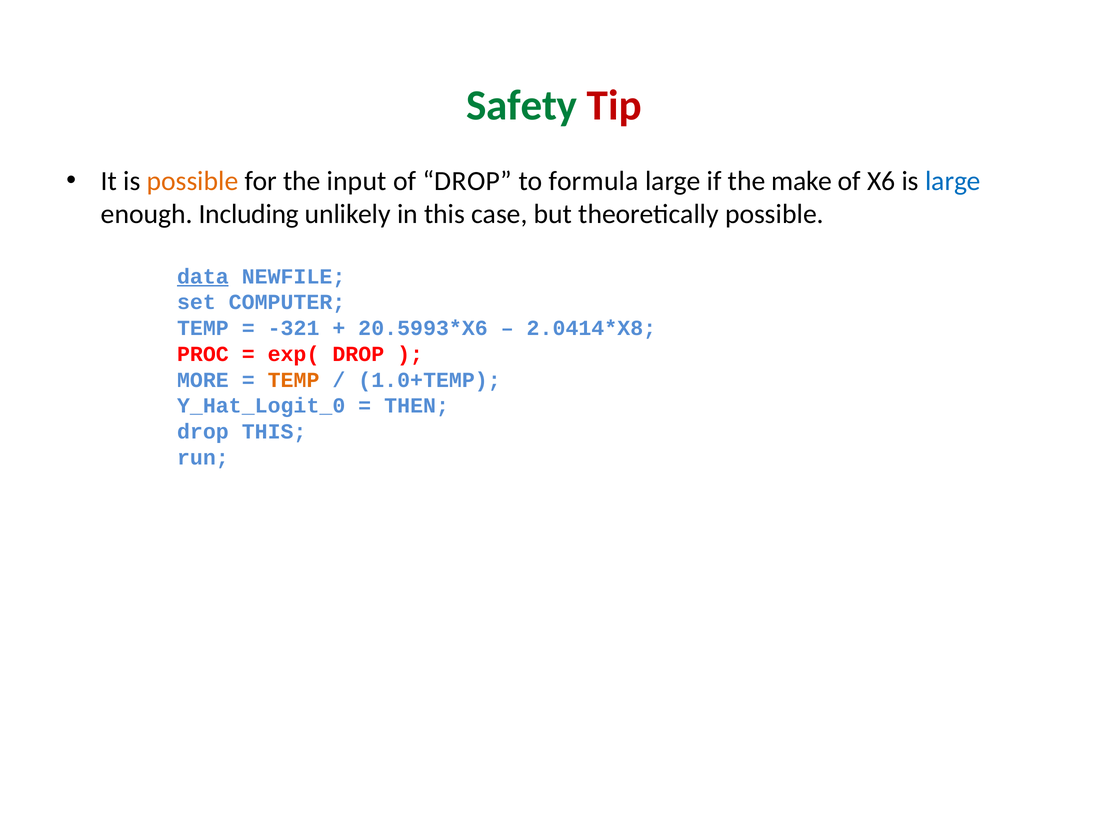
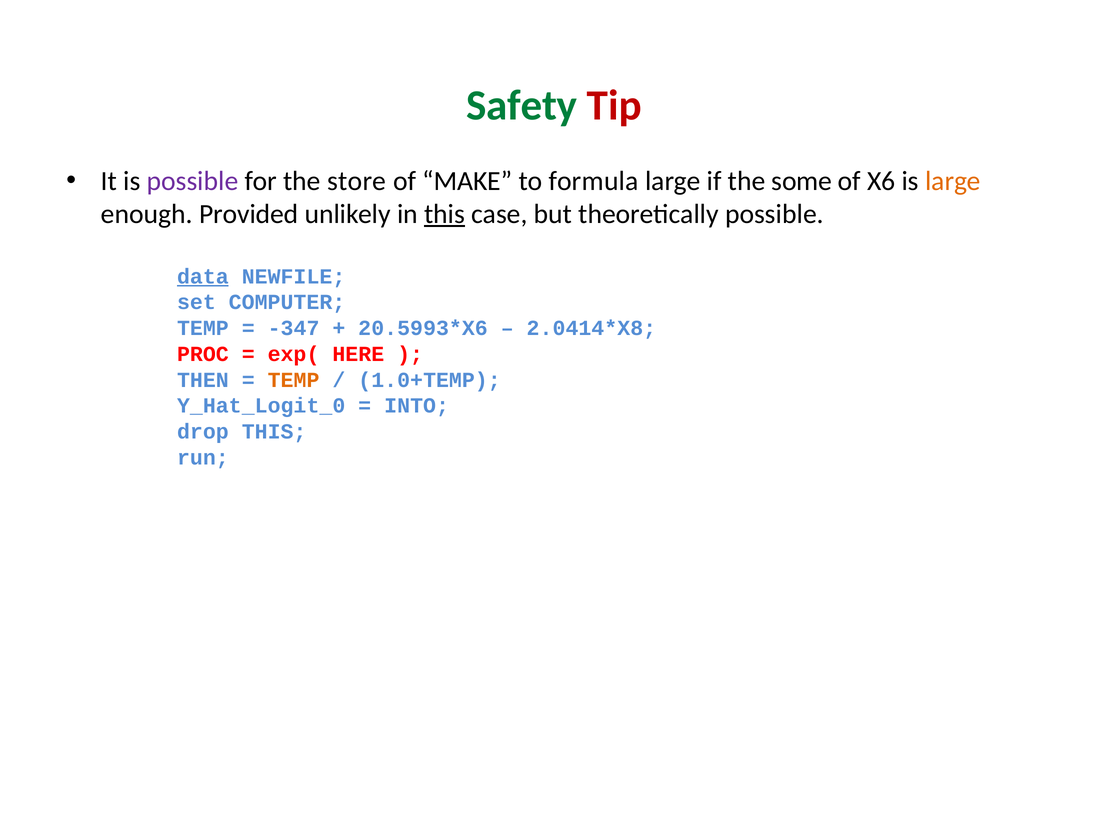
possible colour: orange -> purple (193, 181)
input: input -> store (357, 181)
of DROP: DROP -> MAKE (467, 181)
make: make -> some (802, 181)
large colour: blue -> orange (953, 181)
Including: Including -> Provided (249, 214)
this underline: none -> present (445, 214)
-321: -321 -> -347 (294, 328)
exp( DROP: DROP -> HERE (358, 354)
MORE: MORE -> THEN (203, 380)
THEN: THEN -> INTO (417, 406)
